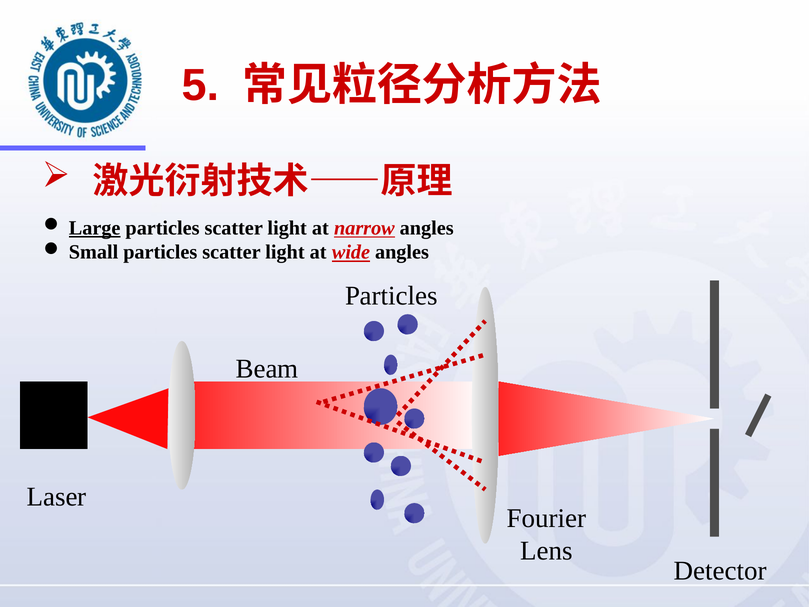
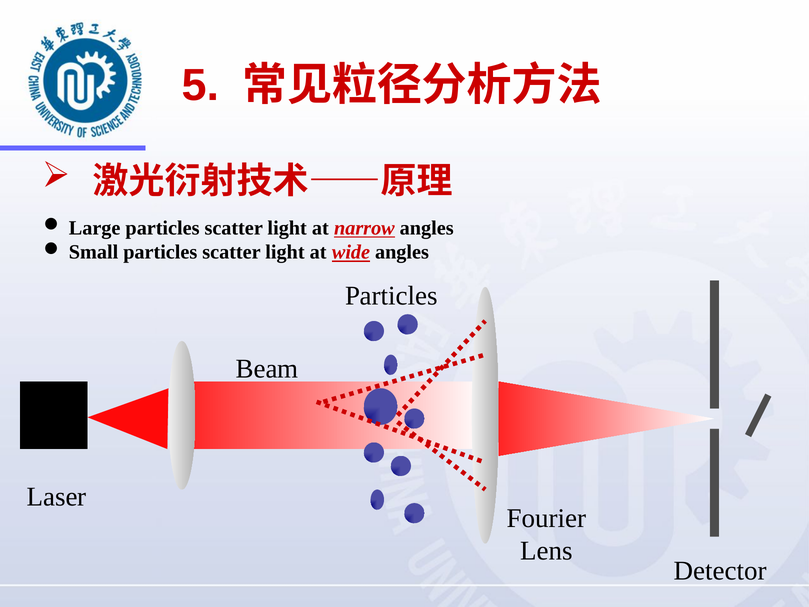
Large underline: present -> none (95, 228)
